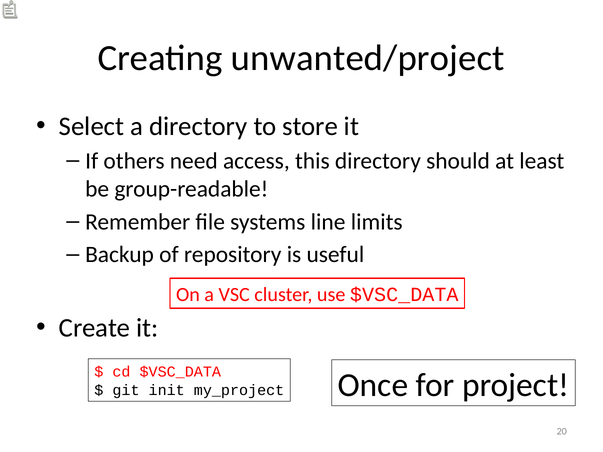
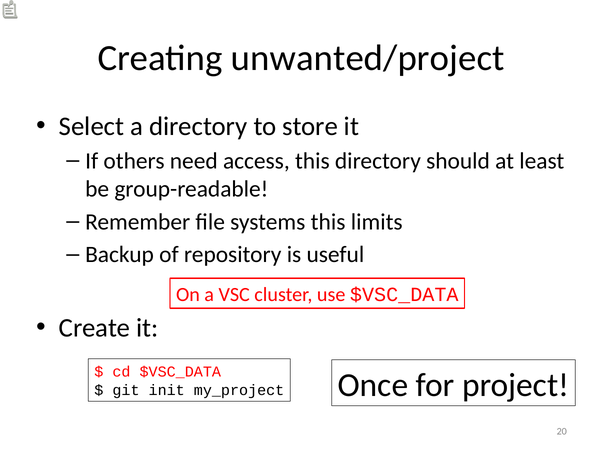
systems line: line -> this (328, 222)
